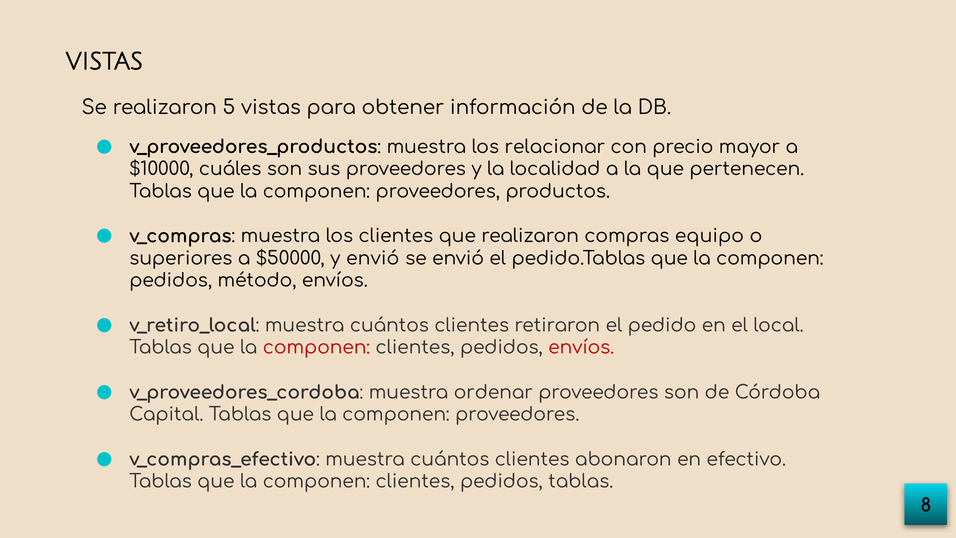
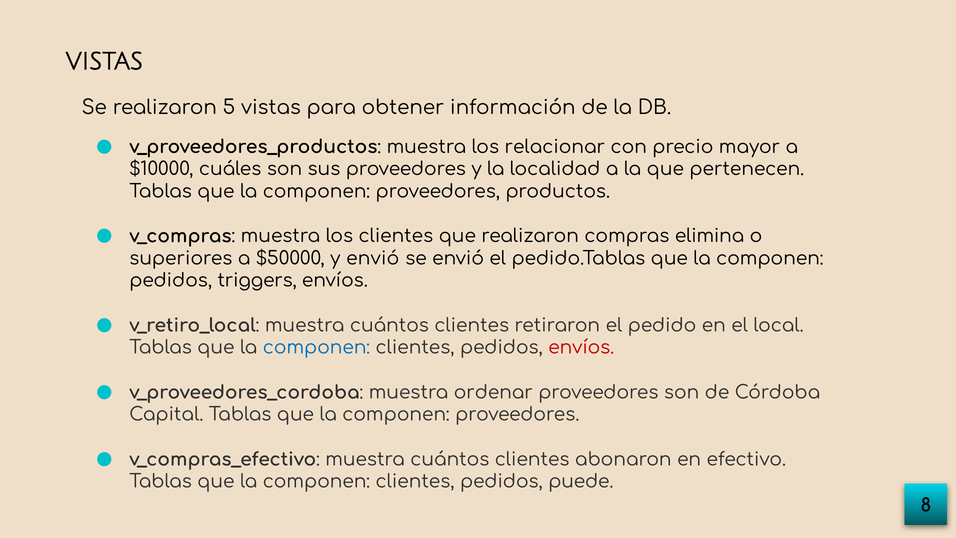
equipo: equipo -> elimina (710, 236)
método: método -> triggers (257, 281)
componen colour: red -> blue (316, 348)
pedidos tablas: tablas -> puede (581, 482)
